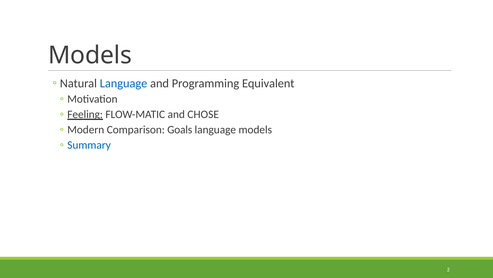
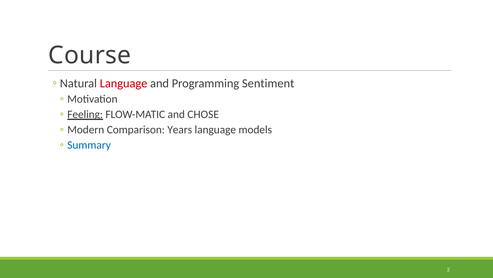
Models: Models -> Course (90, 55)
Language colour: blue -> red (124, 83)
Equivalent: Equivalent -> Sentiment (268, 83)
Goals: Goals -> Years (180, 129)
